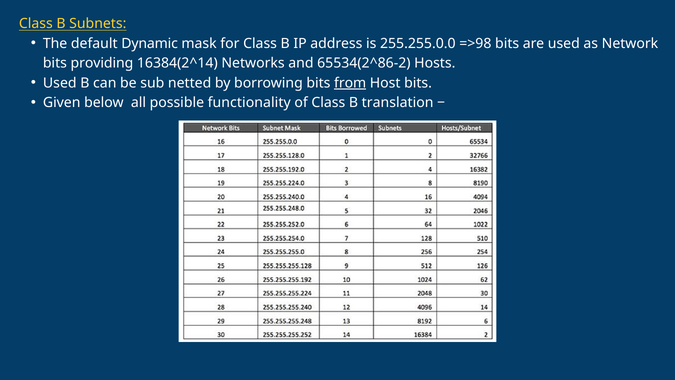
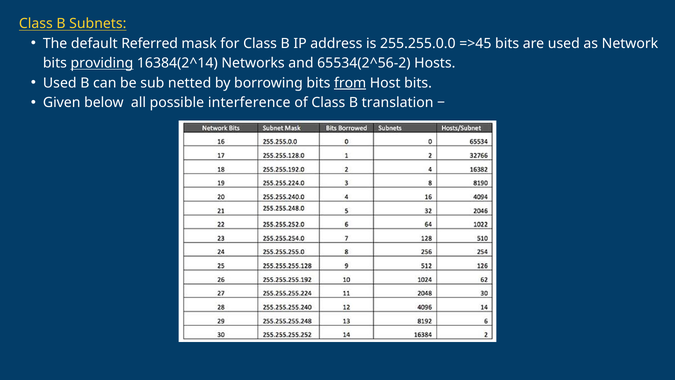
Dynamic: Dynamic -> Referred (150, 43)
=>98: =>98 -> =>45 (475, 43)
providing underline: none -> present (102, 63)
65534(2^86-2: 65534(2^86-2 -> 65534(2^56-2 (364, 63)
functionality: functionality -> interference (249, 103)
